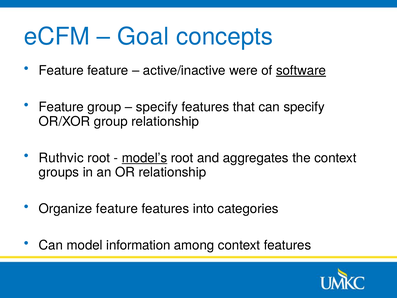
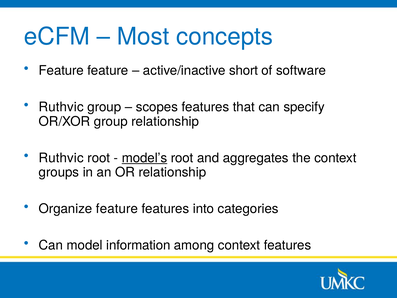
Goal: Goal -> Most (143, 37)
were: were -> short (244, 71)
software underline: present -> none (301, 71)
Feature: Feature -> Ruthvic (61, 107)
specify: specify -> scopes (157, 107)
